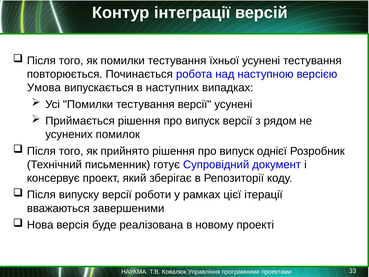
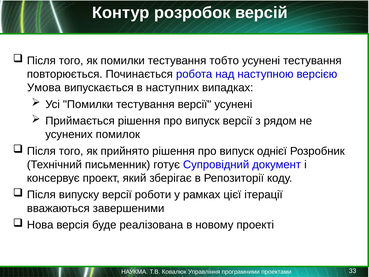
інтеграції: інтеграції -> розробок (192, 13)
їхньої: їхньої -> тобто (224, 61)
